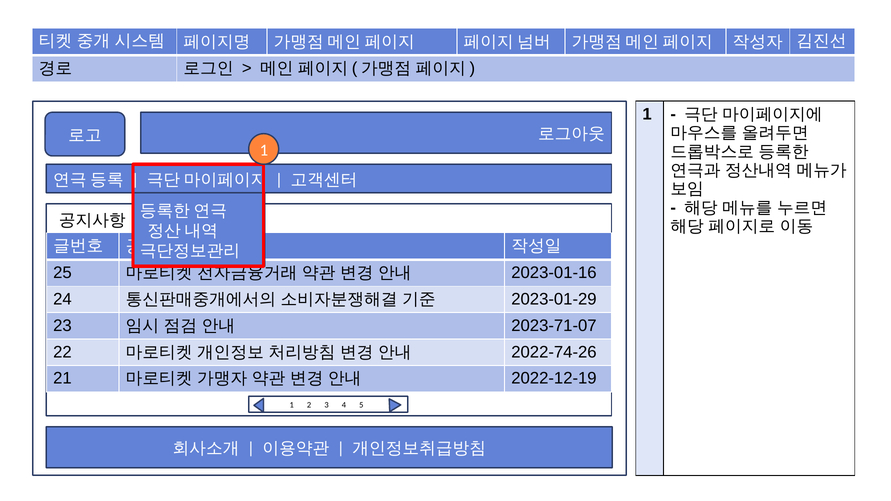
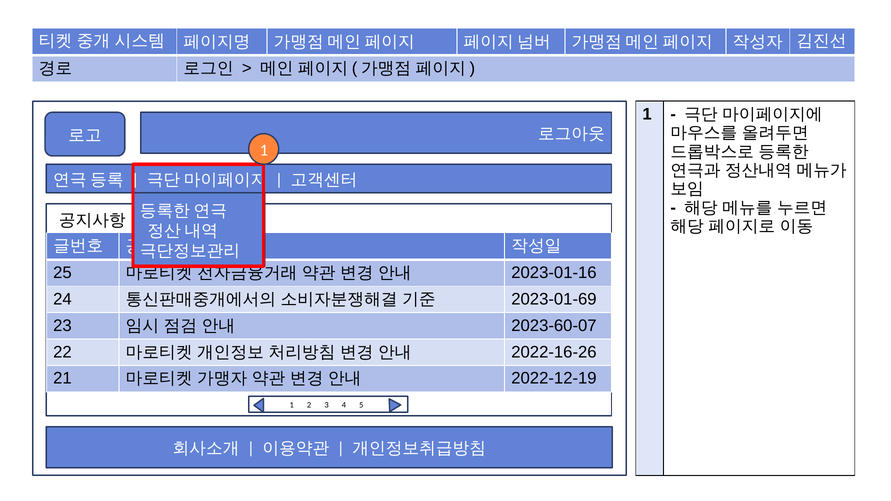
2023-01-29: 2023-01-29 -> 2023-01-69 (554, 299)
2023-71-07: 2023-71-07 -> 2023-60-07 (554, 326)
2022-74-26: 2022-74-26 -> 2022-16-26 (554, 352)
